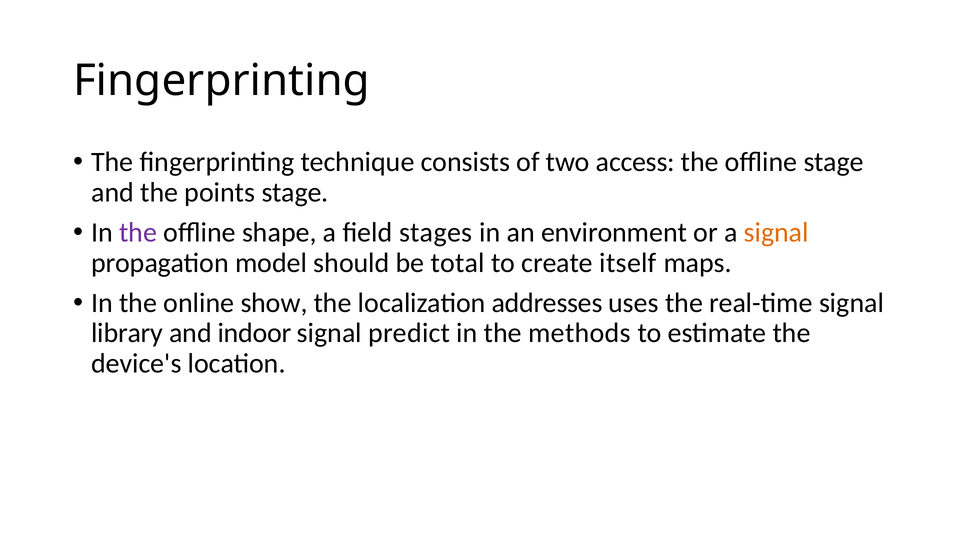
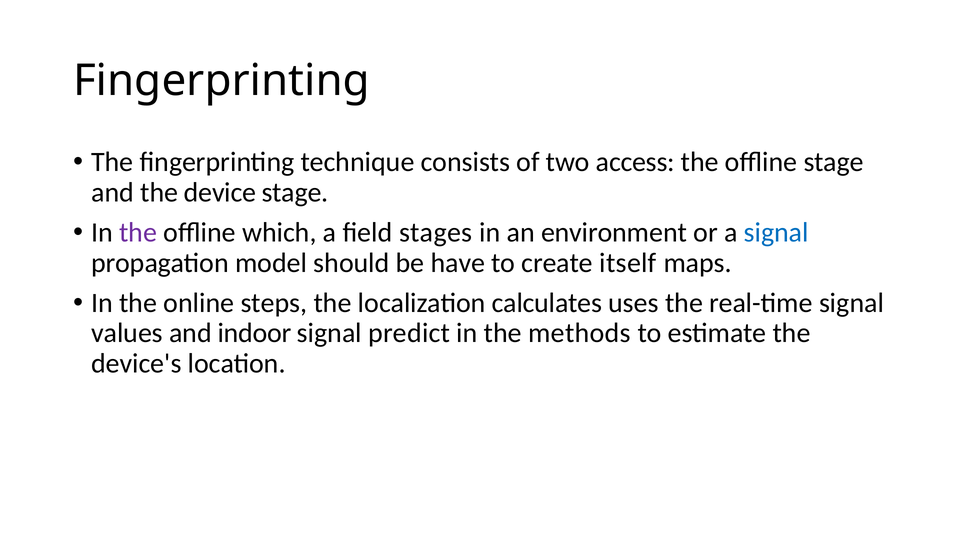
points: points -> device (220, 192)
shape: shape -> which (279, 233)
signal colour: orange -> blue (776, 233)
total: total -> have (458, 263)
show: show -> steps (274, 303)
addresses: addresses -> calculates (547, 303)
library: library -> values (127, 333)
